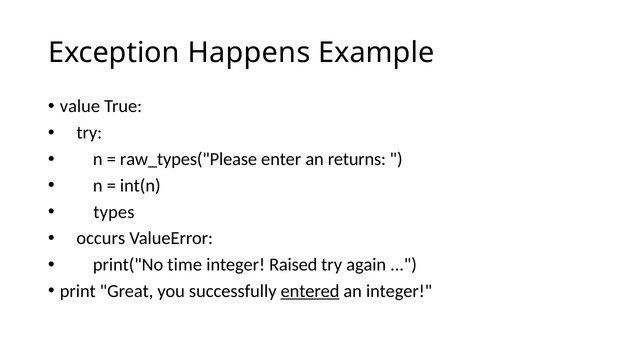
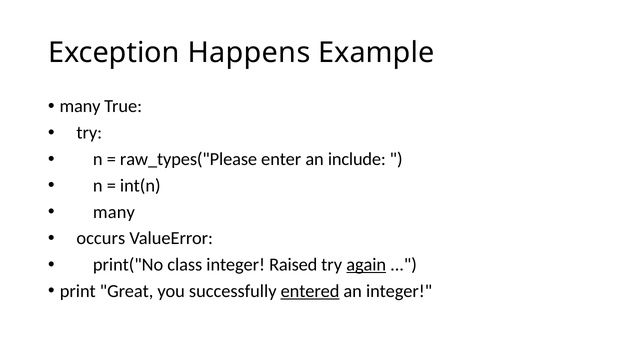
value: value -> many (80, 107)
returns: returns -> include (357, 159)
types: types -> many (114, 212)
time: time -> class (185, 265)
again underline: none -> present (366, 265)
